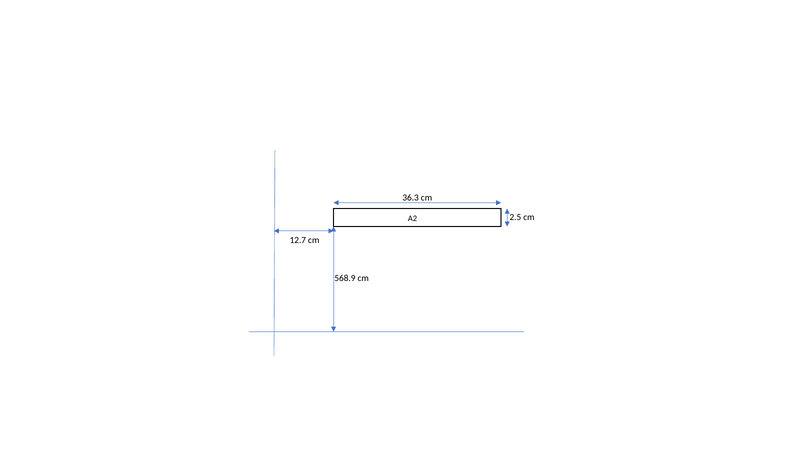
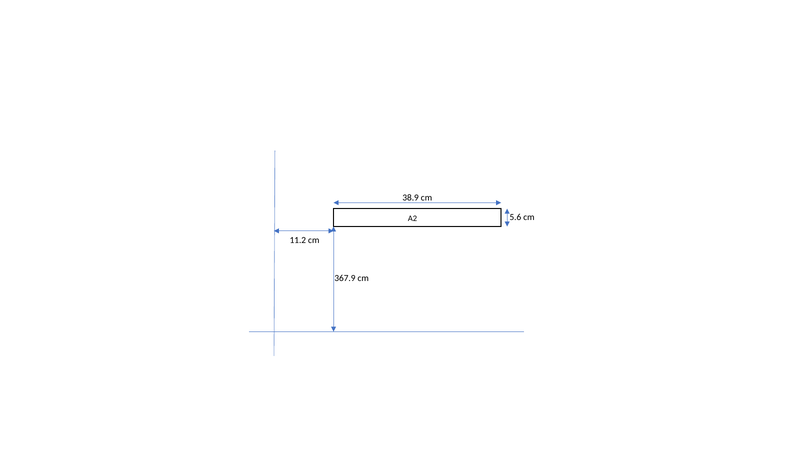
36.3: 36.3 -> 38.9 (411, 198)
2.5: 2.5 -> 5.6 (515, 217)
12.7: 12.7 -> 11.2 (298, 240)
568.9: 568.9 -> 367.9 (345, 278)
